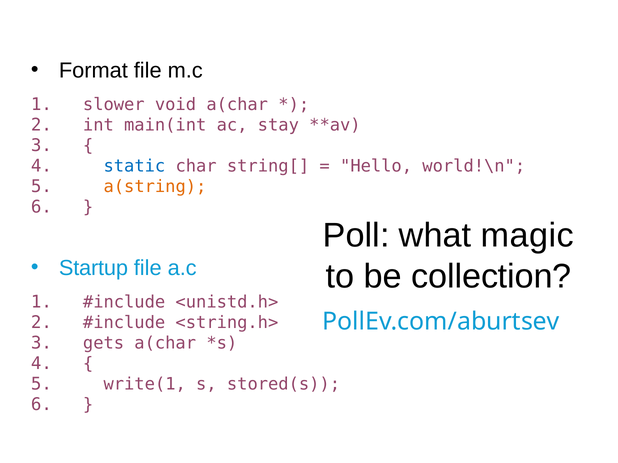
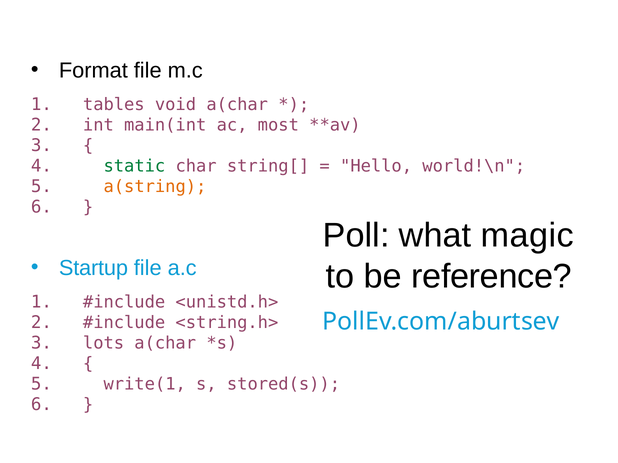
slower: slower -> tables (114, 105)
stay: stay -> most (278, 125)
static colour: blue -> green (134, 166)
collection: collection -> reference (492, 277)
gets: gets -> lots (104, 343)
